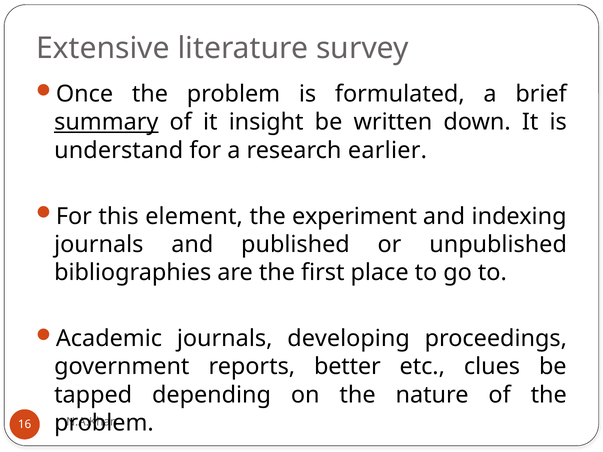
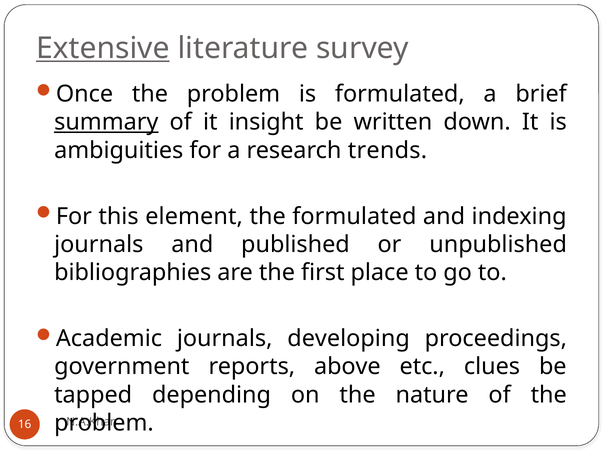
Extensive underline: none -> present (103, 48)
understand: understand -> ambiguities (119, 150)
earlier: earlier -> trends (387, 150)
the experiment: experiment -> formulated (354, 216)
better: better -> above (347, 367)
